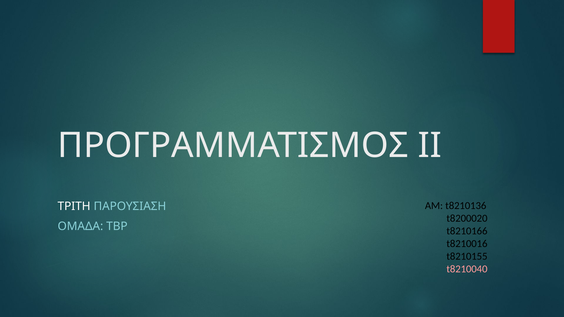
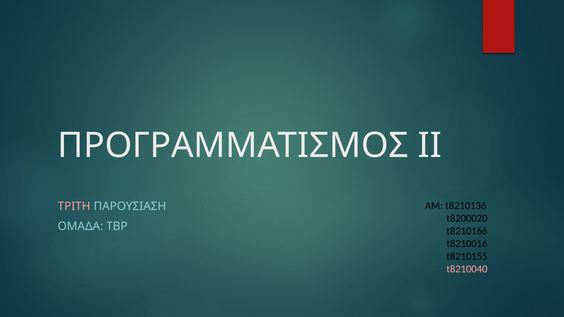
ΤΡΙΤΗ colour: white -> pink (74, 207)
